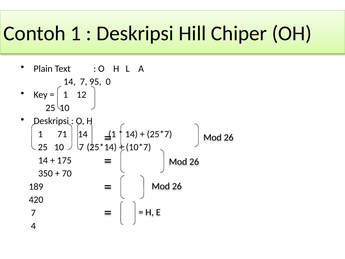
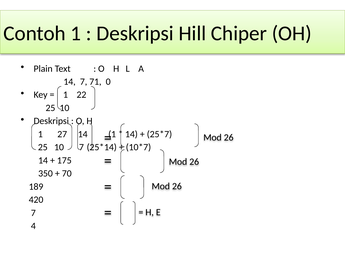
95: 95 -> 71 (95, 82)
12: 12 -> 22 (81, 95)
71: 71 -> 27 (62, 134)
